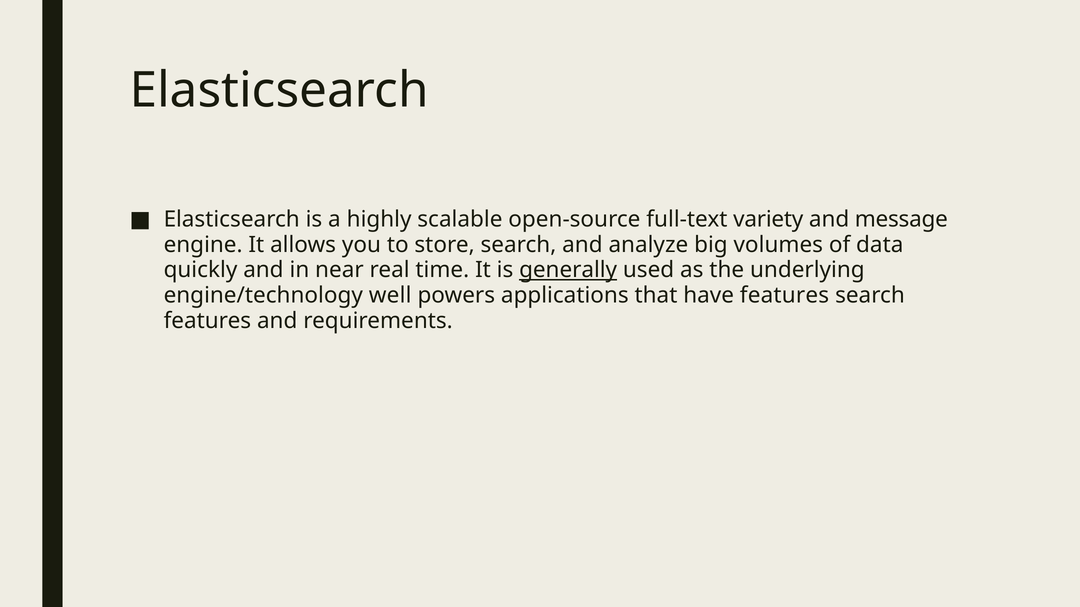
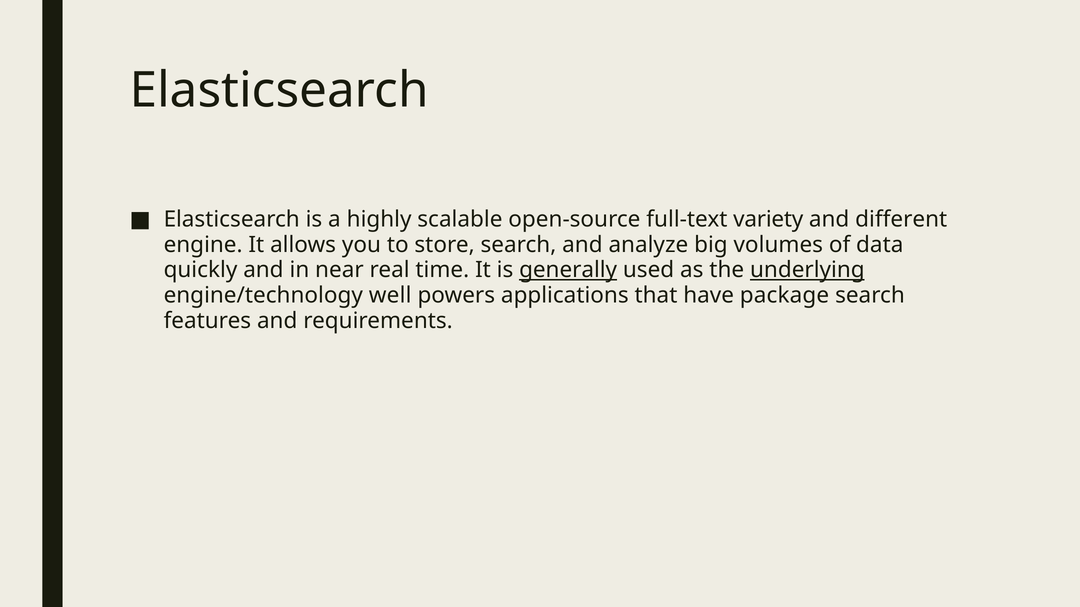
message: message -> different (901, 219)
underlying underline: none -> present (807, 270)
have features: features -> package (784, 296)
